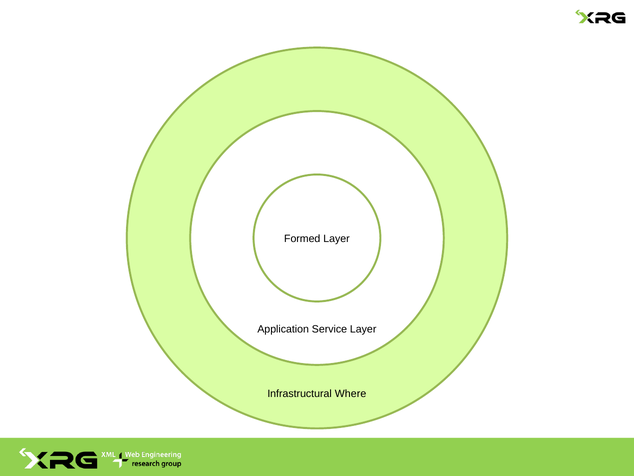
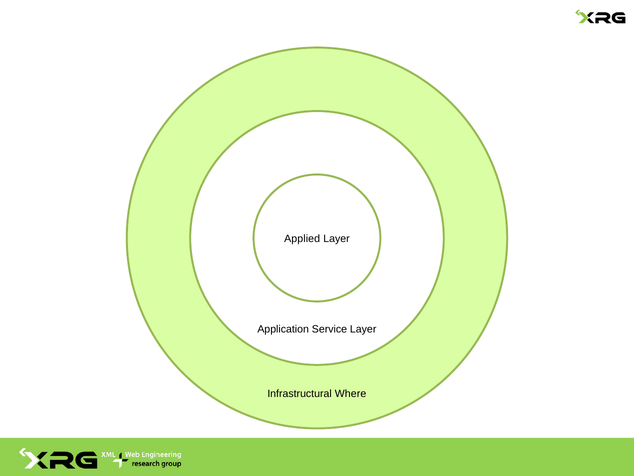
Formed: Formed -> Applied (302, 238)
